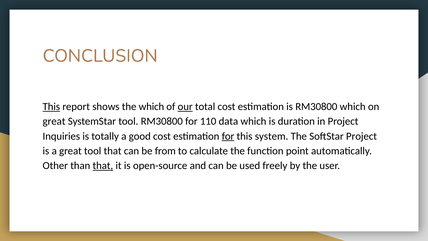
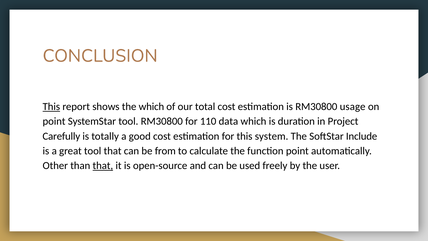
our underline: present -> none (185, 107)
RM30800 which: which -> usage (353, 107)
great: great -> point (54, 121)
Inquiries: Inquiries -> Carefully (61, 136)
for underline: present -> none (228, 136)
SoftStar Project: Project -> Include (362, 136)
